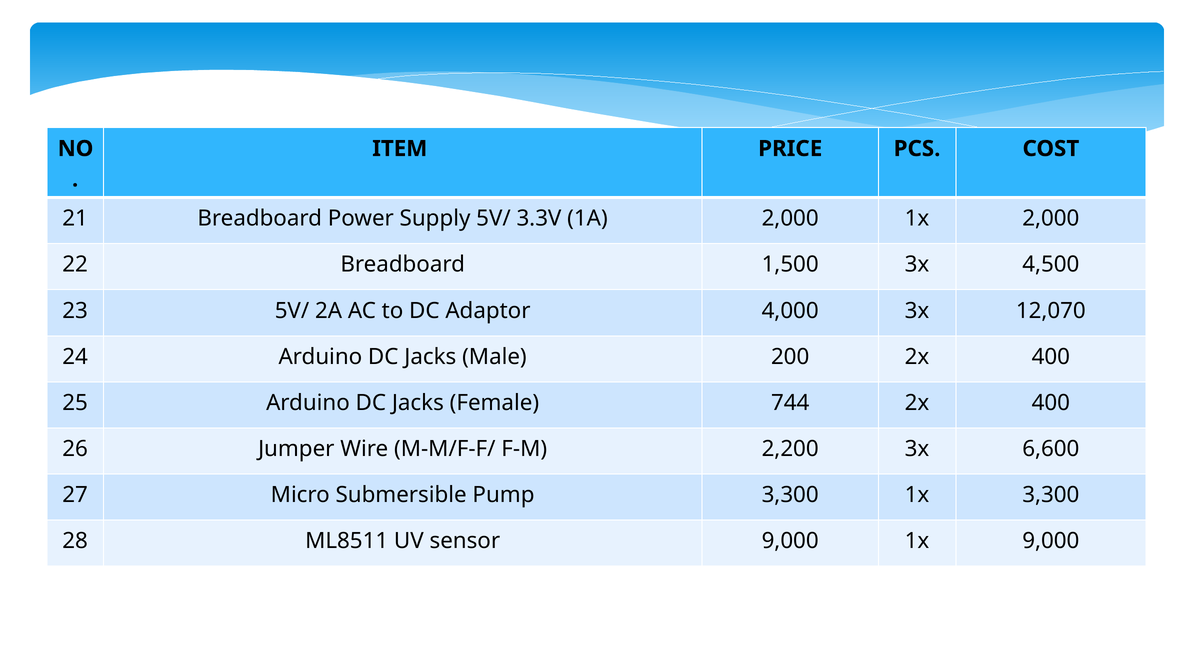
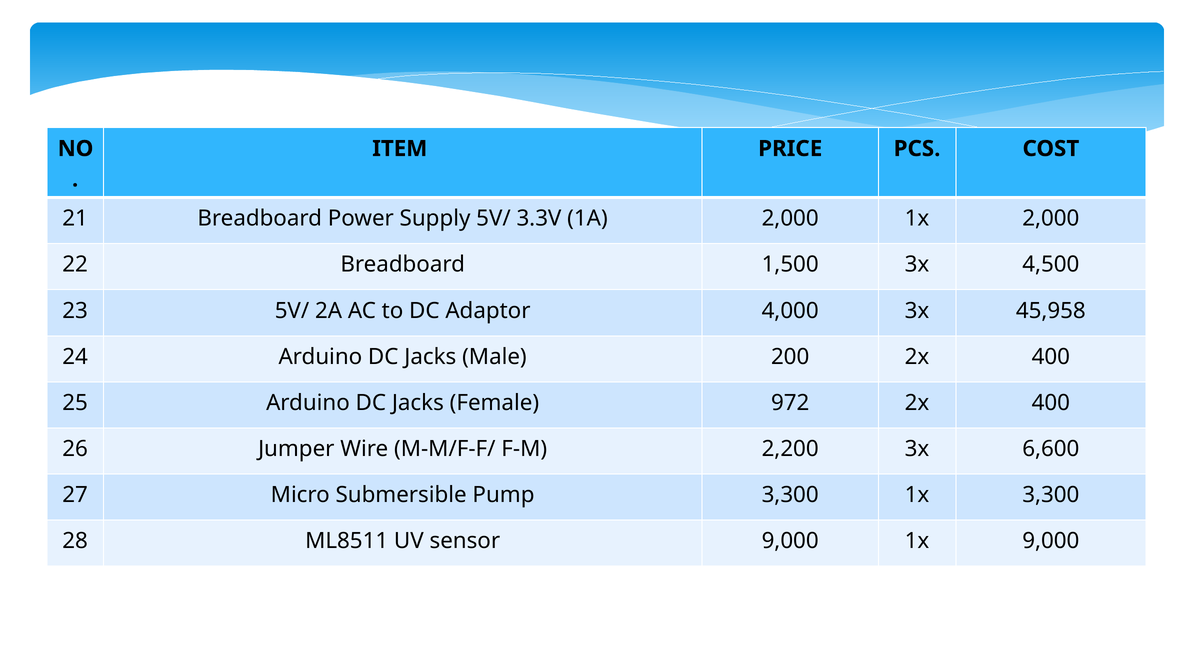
12,070: 12,070 -> 45,958 (1051, 311)
744: 744 -> 972 (790, 403)
